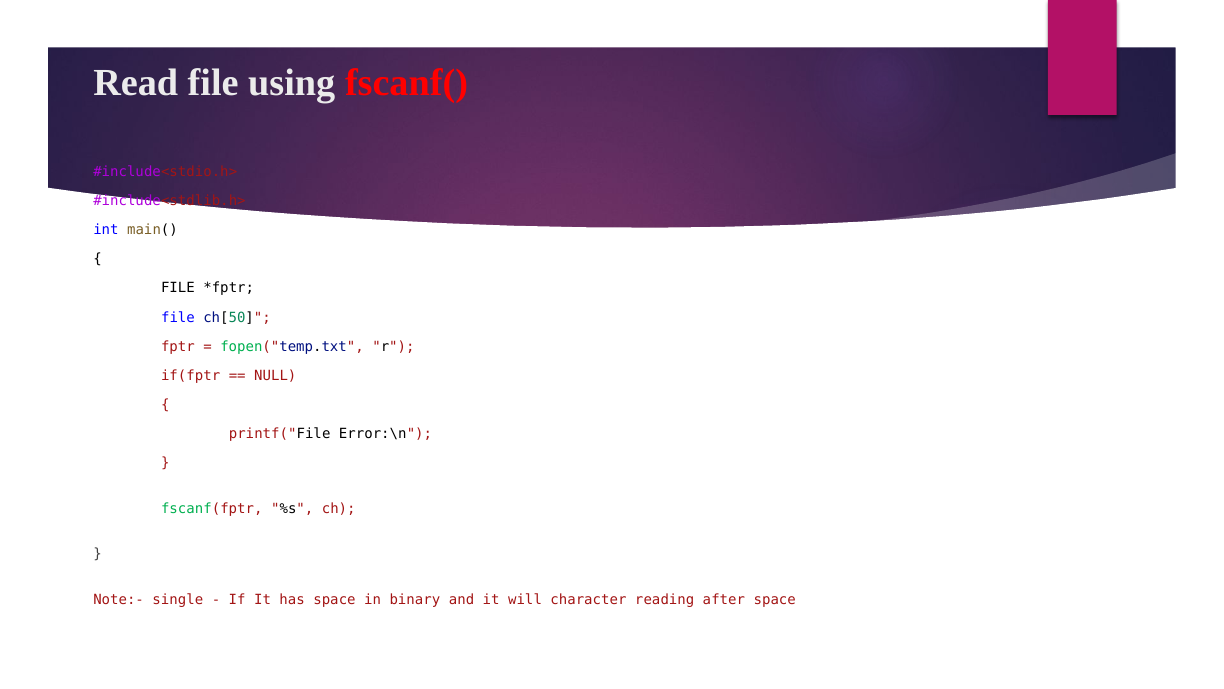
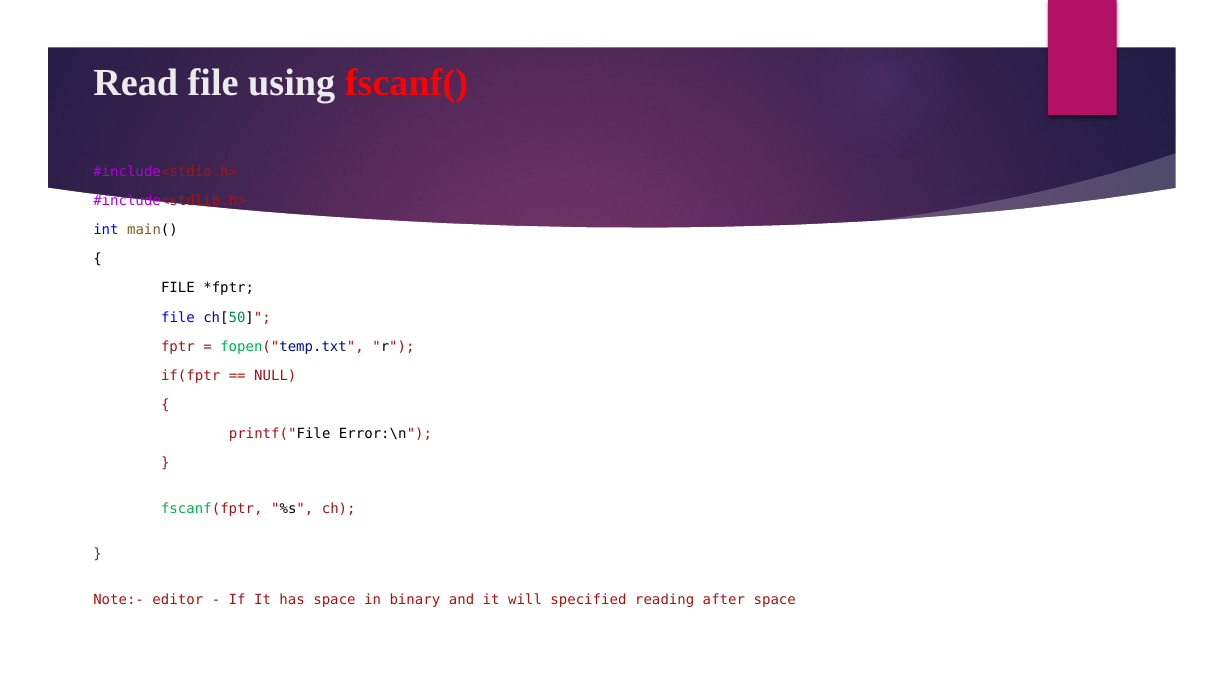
single: single -> editor (178, 599)
character: character -> specified (588, 599)
